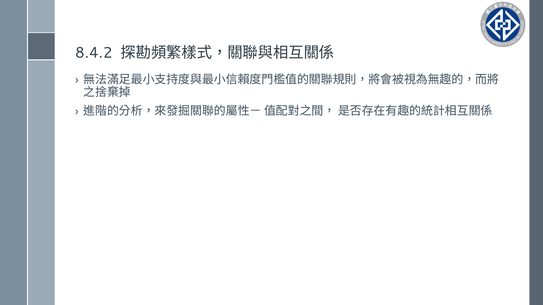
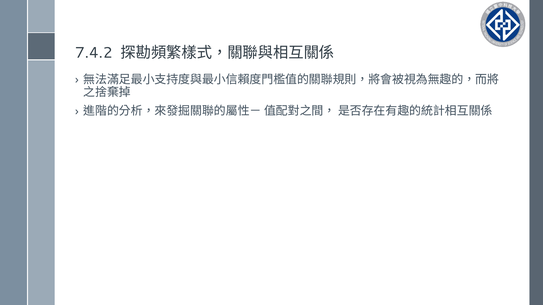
8.4.2: 8.4.2 -> 7.4.2 (94, 53)
